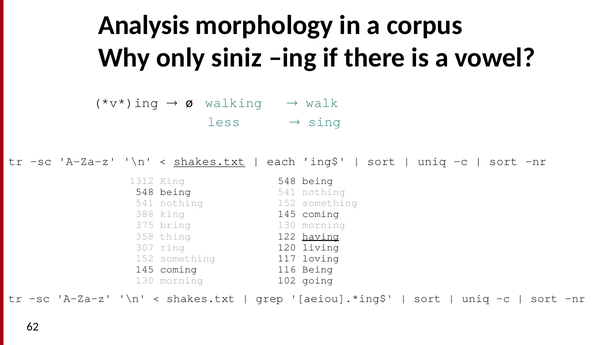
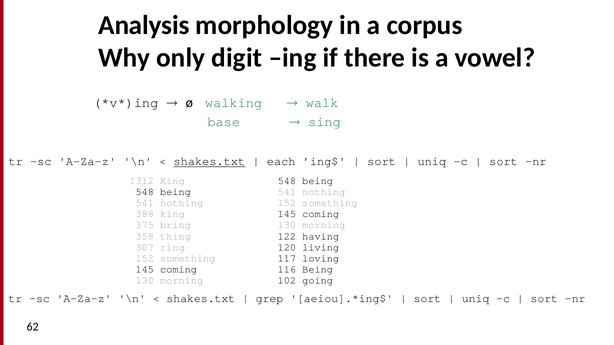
siniz: siniz -> digit (237, 58)
less: less -> base (224, 122)
having underline: present -> none (321, 236)
